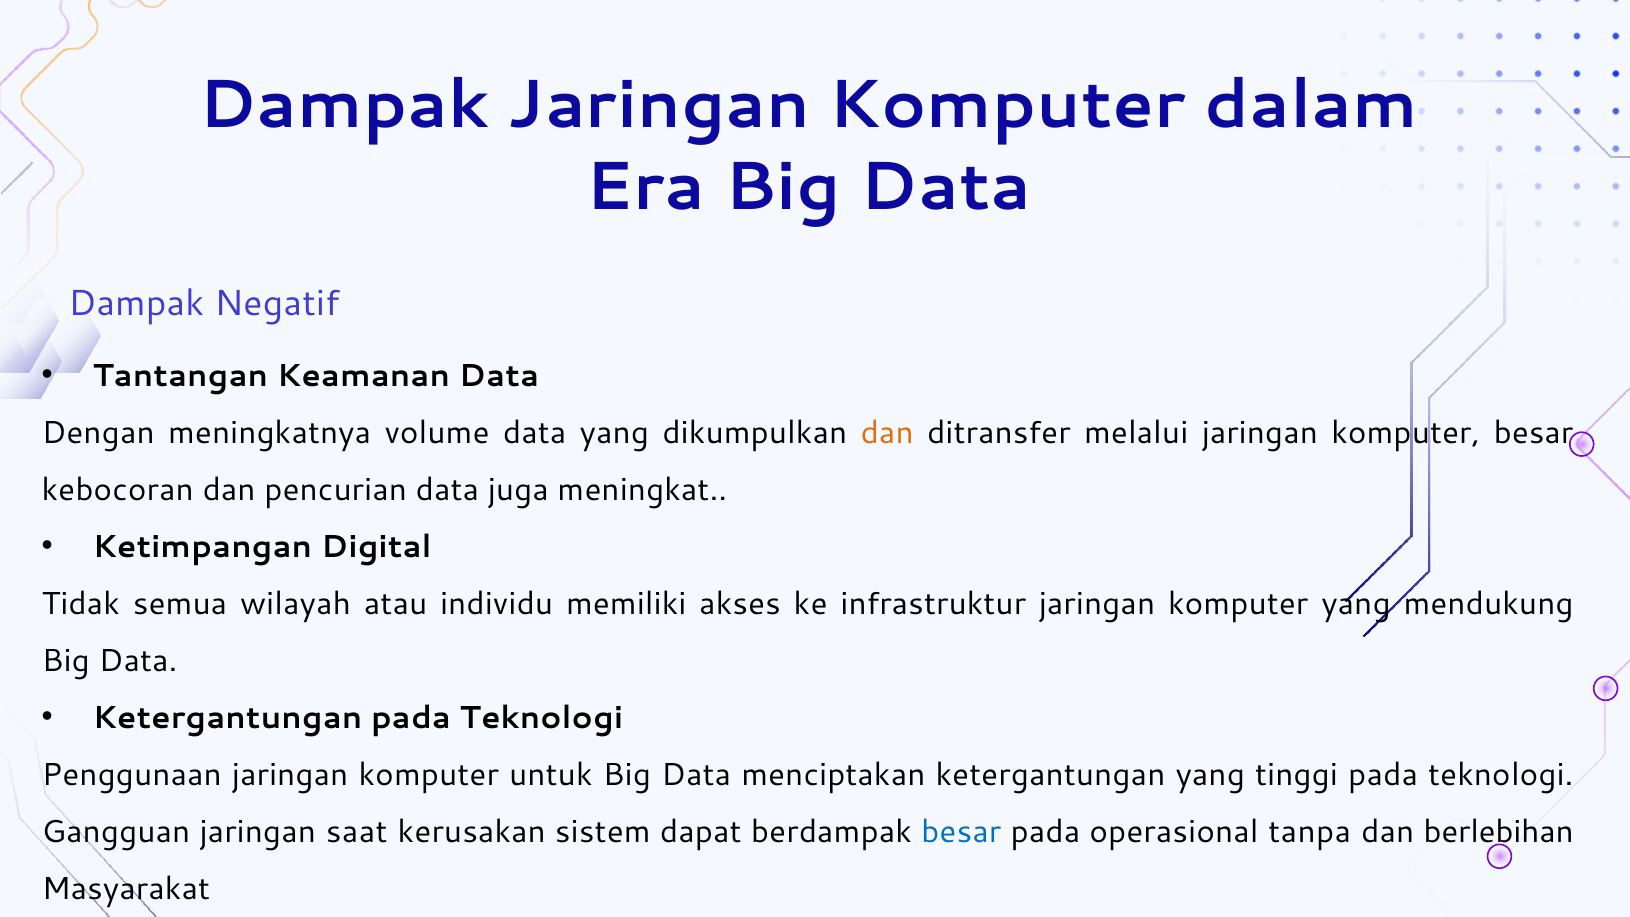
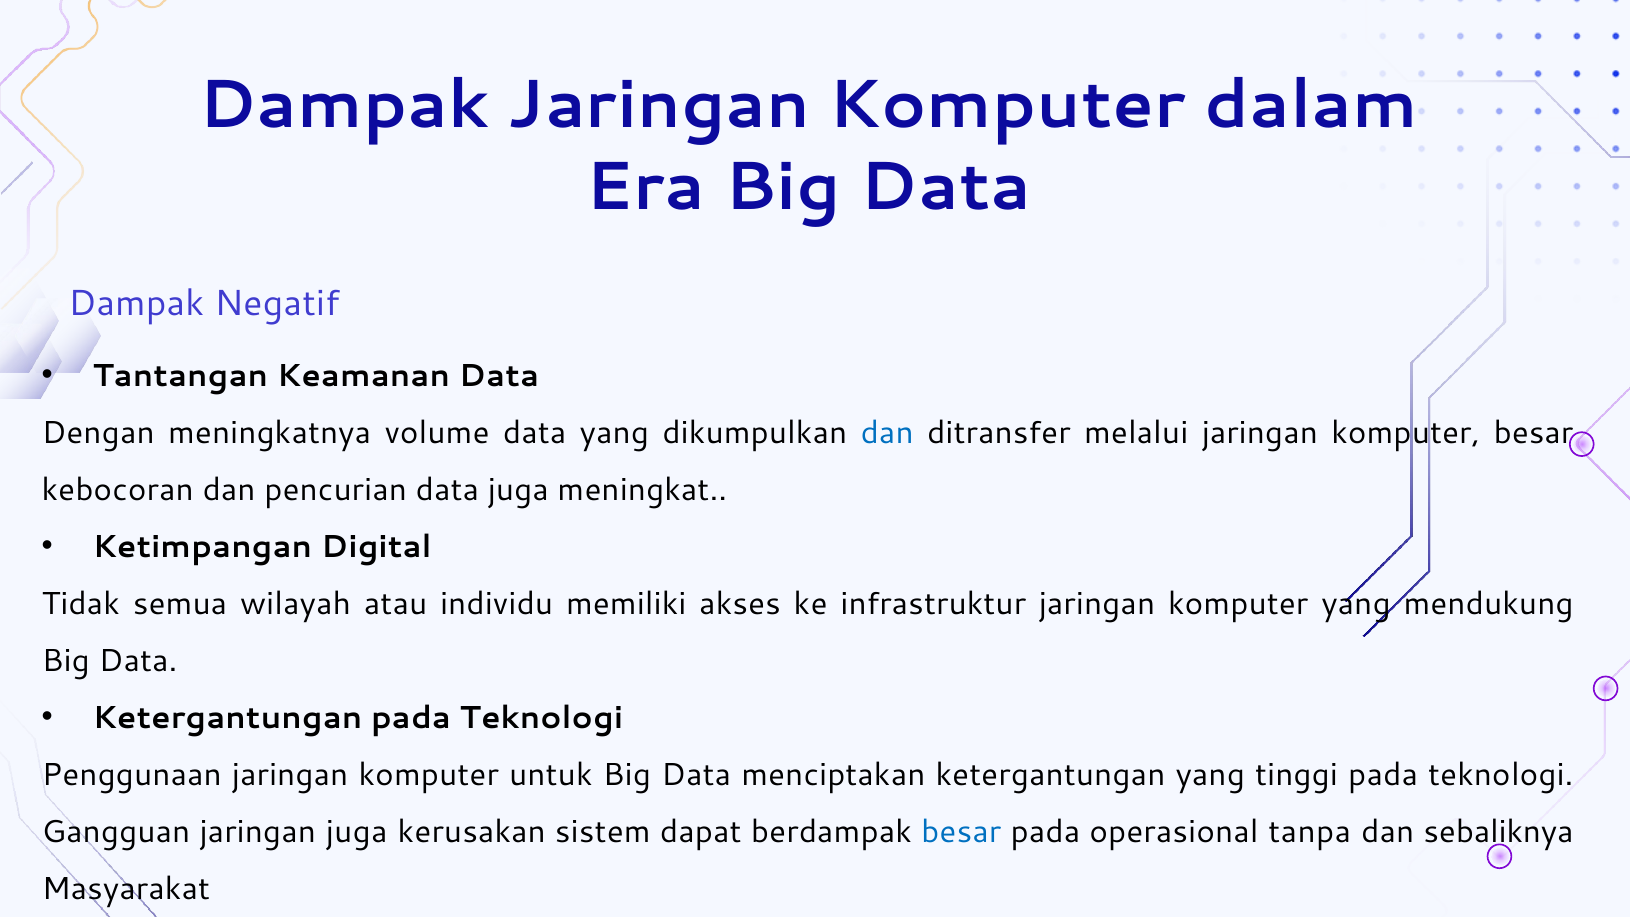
dan colour: orange -> blue (887, 433)
jaringan saat: saat -> juga (357, 832)
berlebihan: berlebihan -> sebaliknya (1499, 832)
